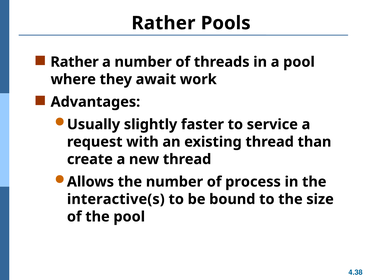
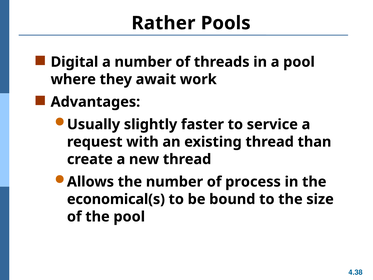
Rather: Rather -> Digital (74, 62)
interactive(s: interactive(s -> economical(s (116, 199)
